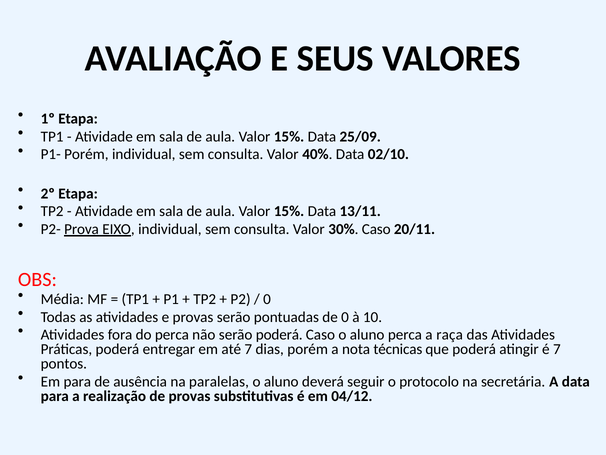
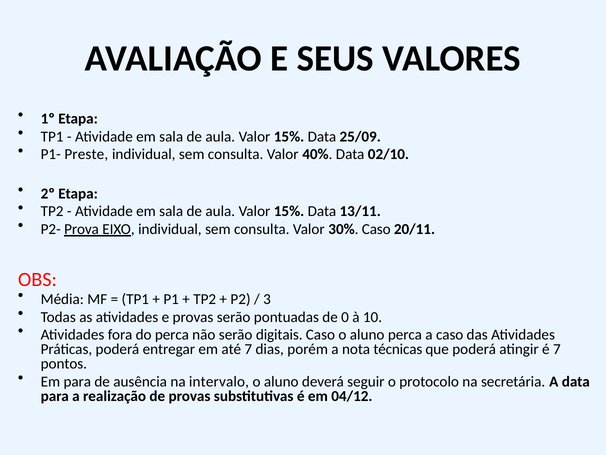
P1- Porém: Porém -> Preste (86, 154)
0: 0 -> 3 (267, 299)
serão poderá: poderá -> digitais (279, 334)
a raça: raça -> caso (450, 334)
paralelas: paralelas -> intervalo (219, 381)
